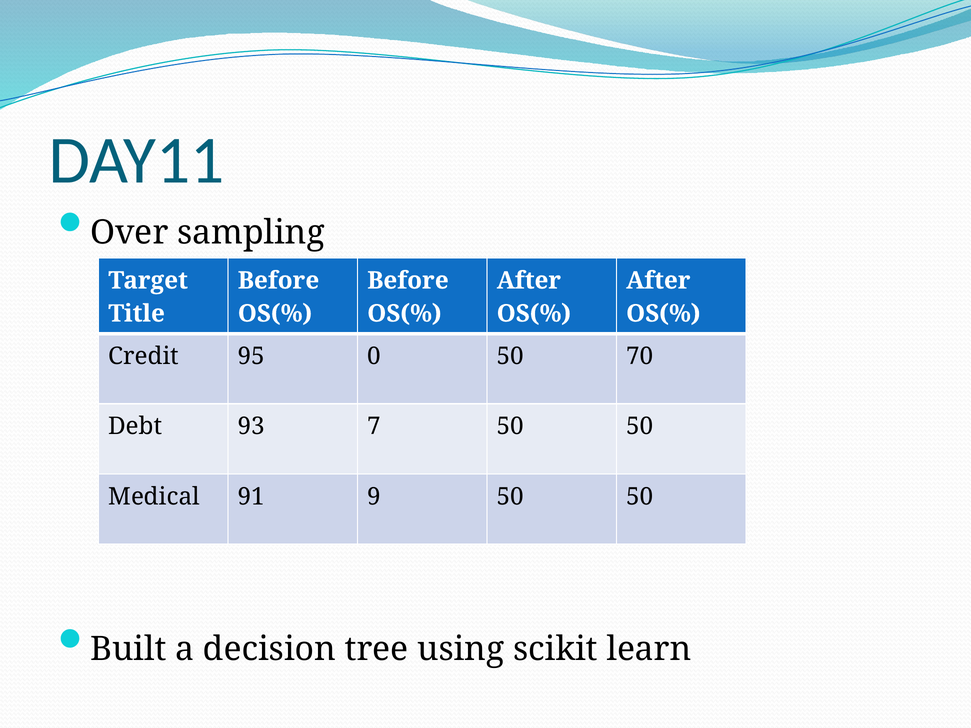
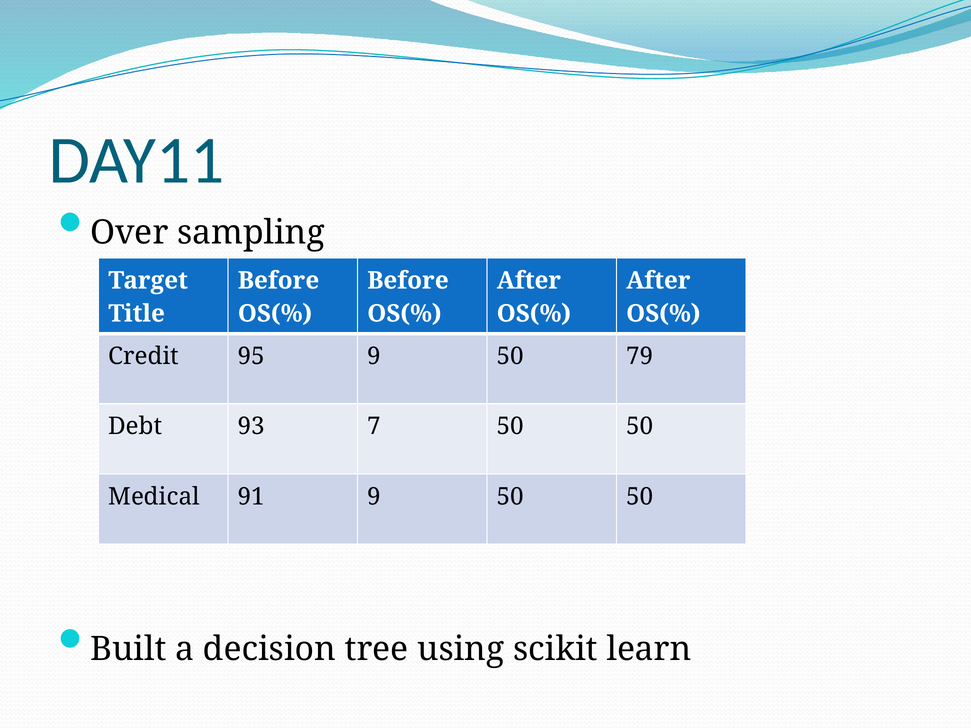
95 0: 0 -> 9 (374, 356)
70: 70 -> 79 (640, 356)
